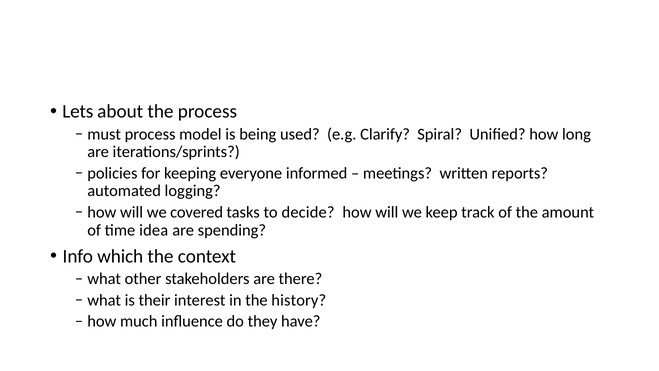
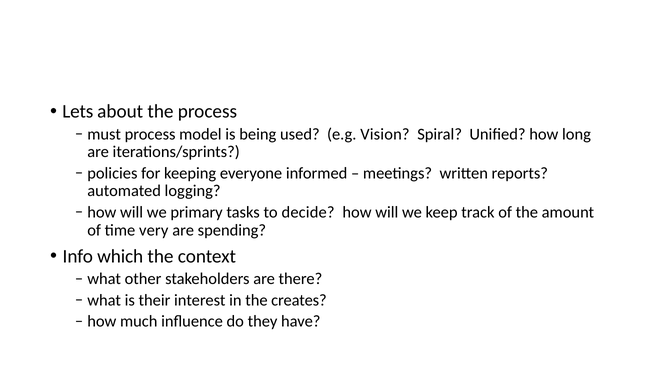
Clarify: Clarify -> Vision (385, 134)
covered: covered -> primary (197, 212)
idea: idea -> very (154, 230)
history: history -> creates (299, 300)
